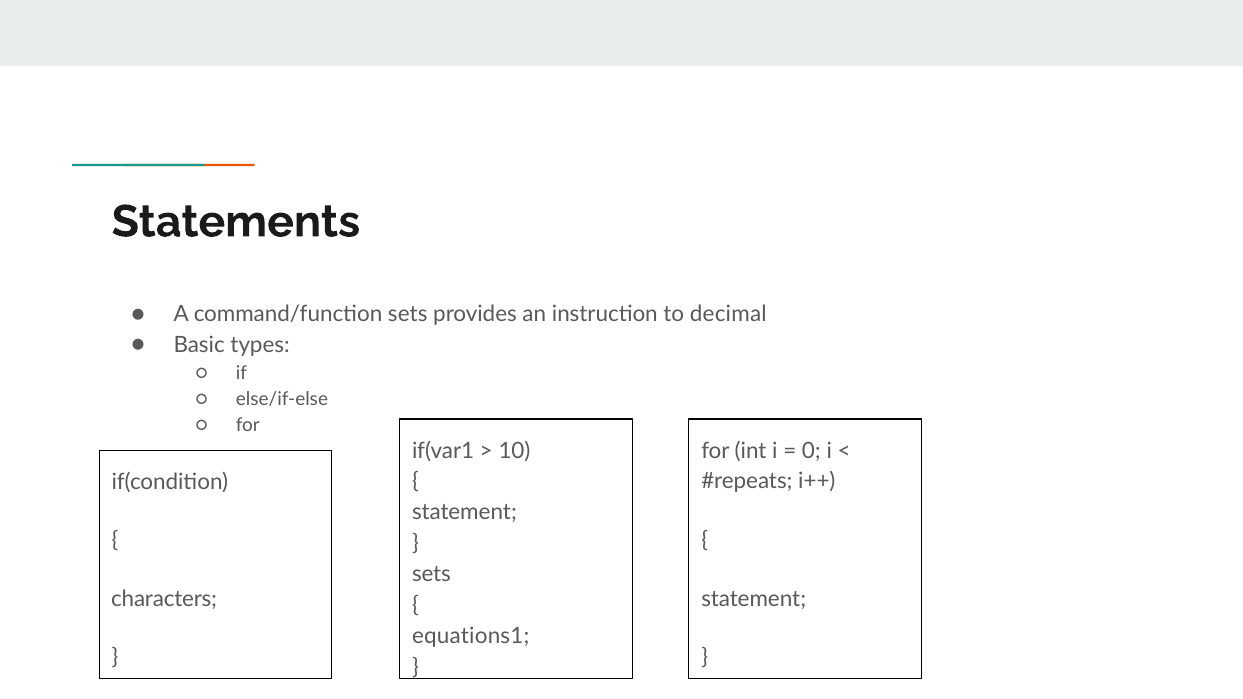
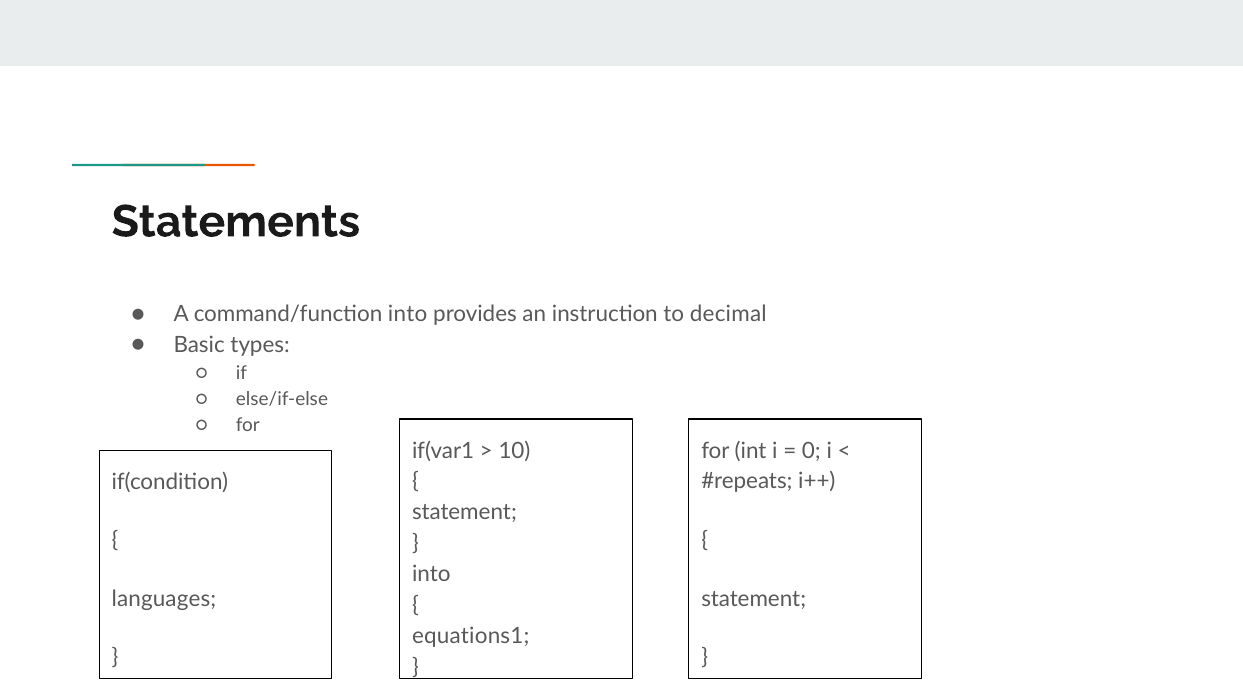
command/function sets: sets -> into (408, 314)
sets: sets -> into (431, 575)
characters: characters -> languages (164, 599)
